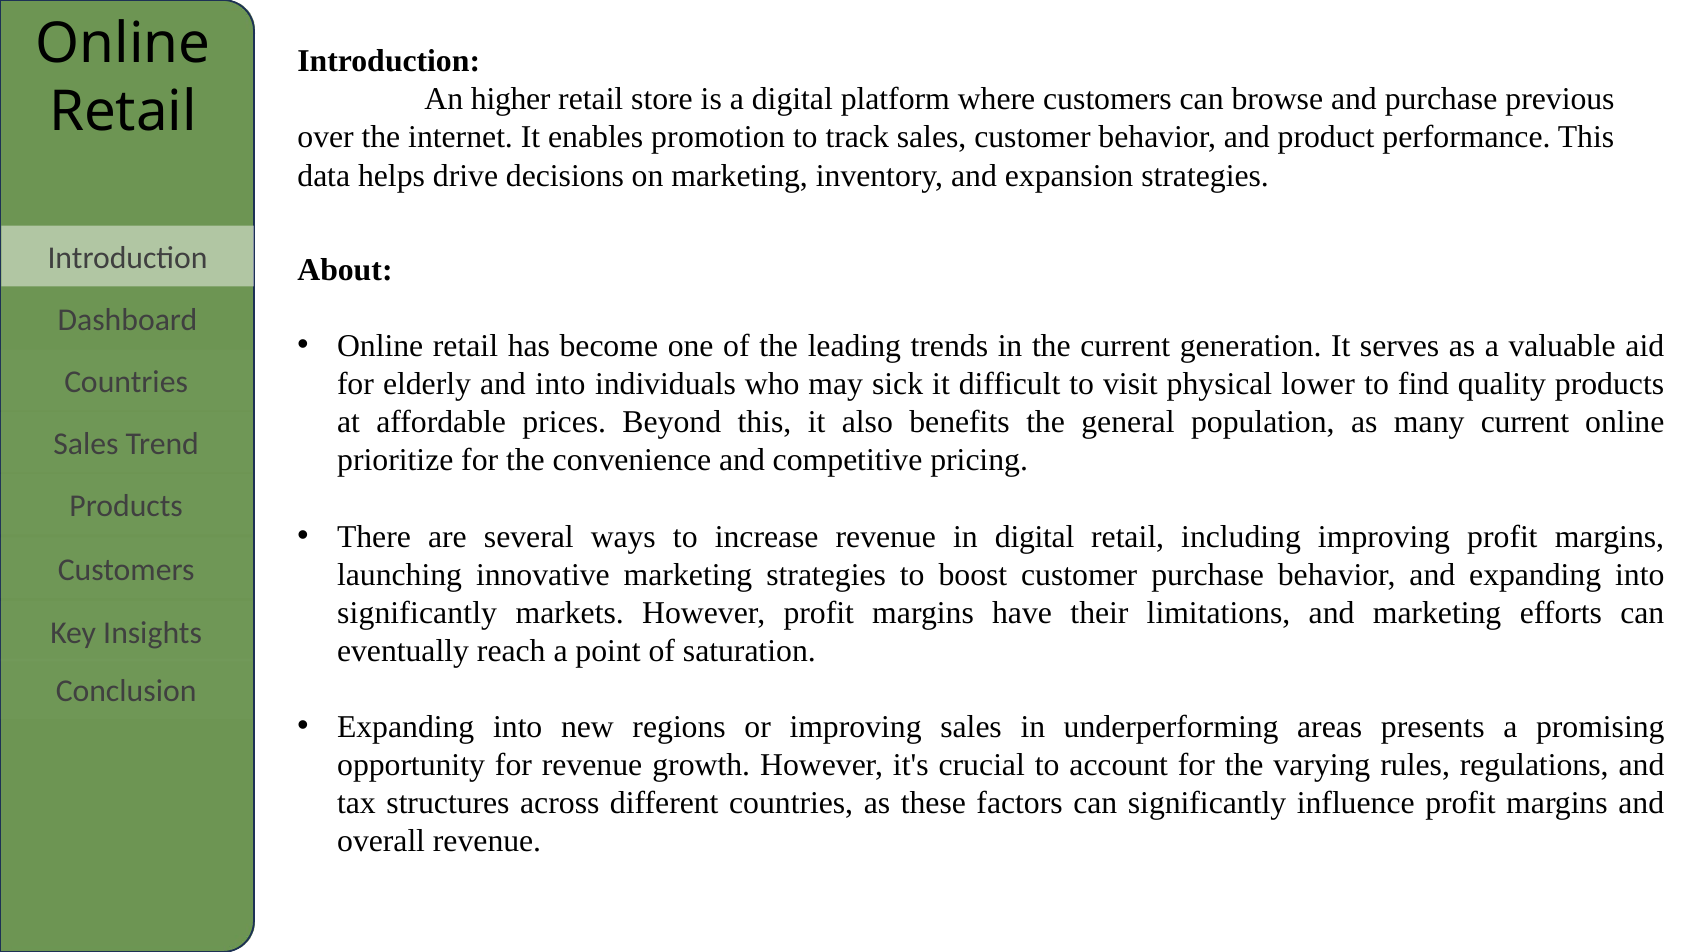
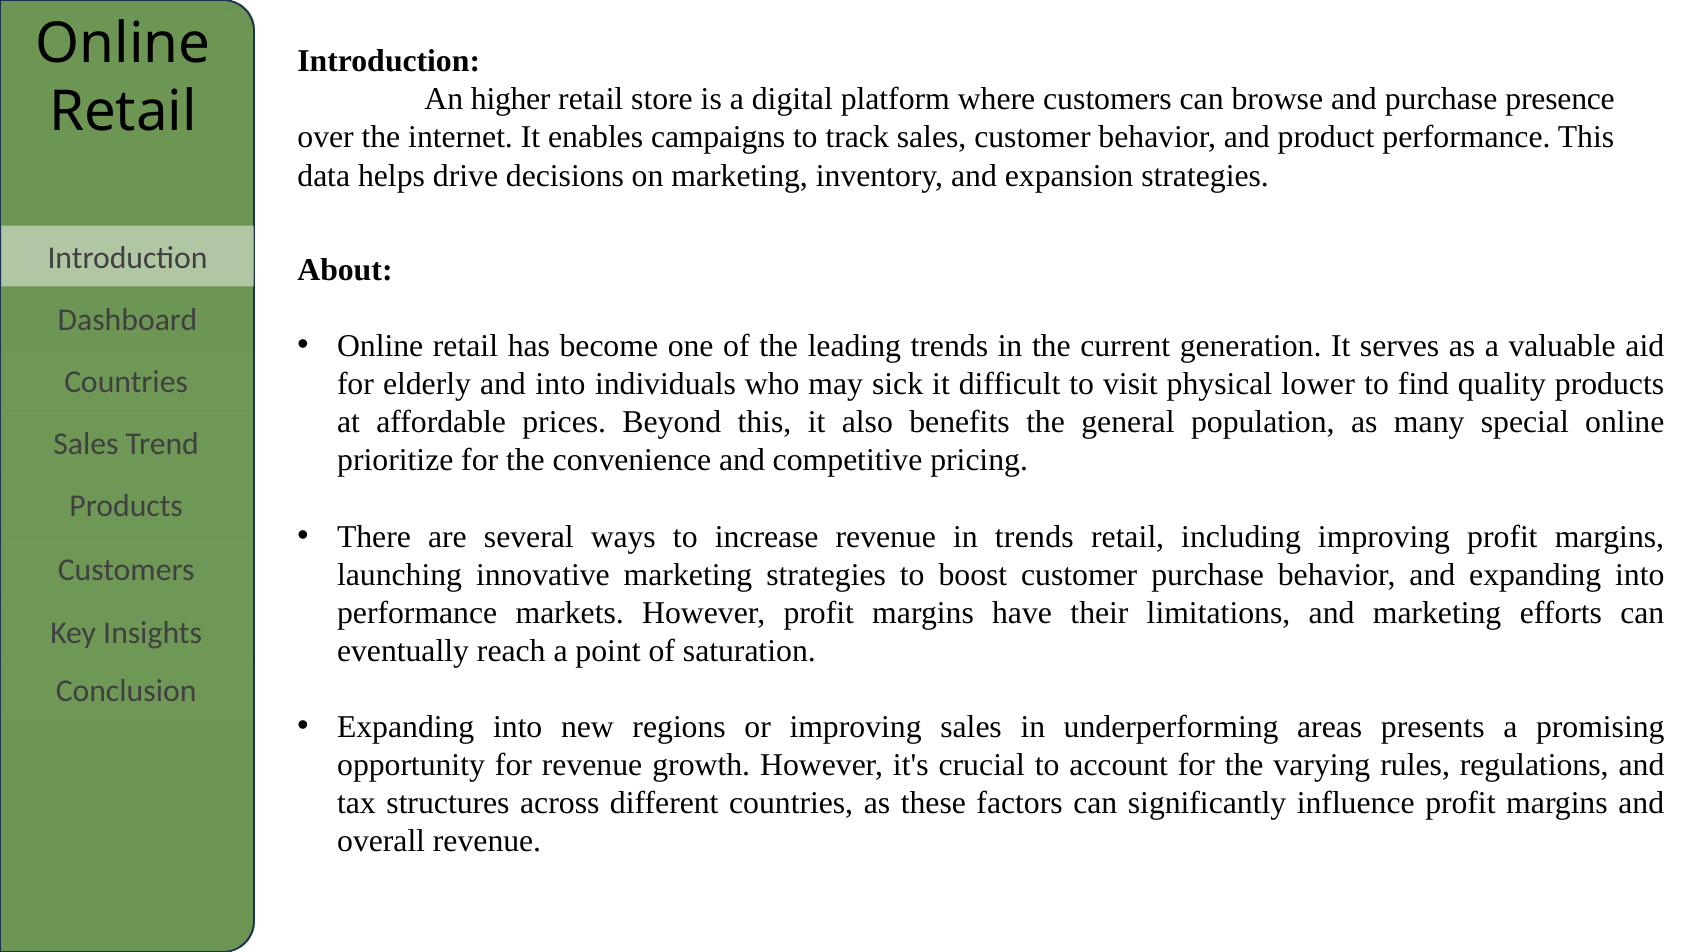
previous: previous -> presence (1560, 99)
promotion: promotion -> campaigns (718, 137)
many current: current -> special (1525, 422)
in digital: digital -> trends (1034, 537)
significantly: significantly -> performance (417, 613)
